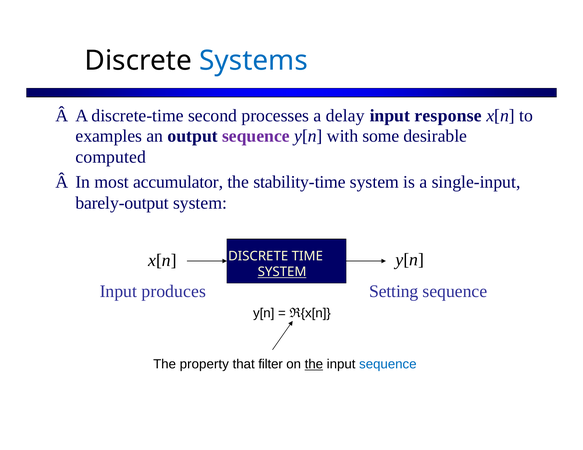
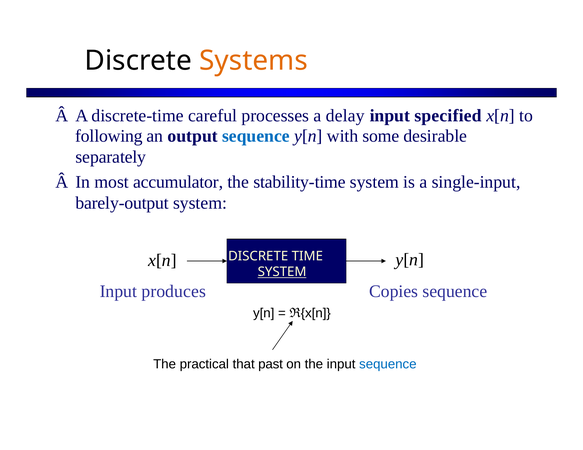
Systems colour: blue -> orange (254, 61)
second: second -> careful (213, 116)
response: response -> specified (448, 116)
examples: examples -> following (109, 136)
sequence colour: purple -> blue (256, 136)
computed: computed -> separately (111, 157)
Setting: Setting -> Copies (394, 292)
property: property -> practical (204, 365)
filter: filter -> past (271, 365)
the underline: present -> none (314, 365)
